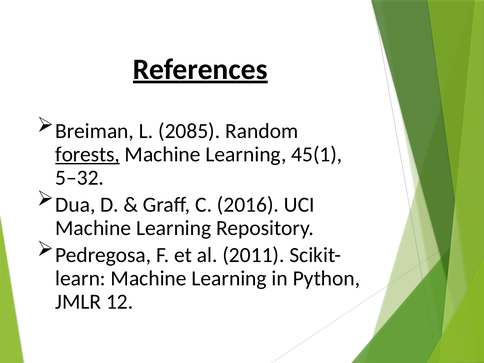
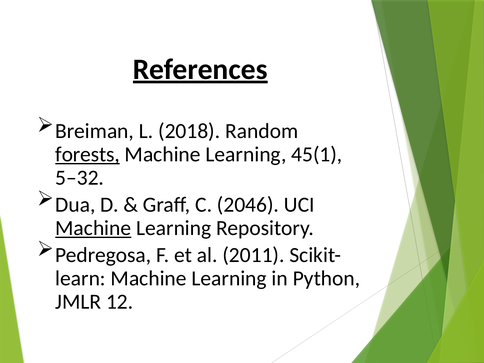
2085: 2085 -> 2018 (189, 131)
2016: 2016 -> 2046 (248, 205)
Machine underline: none -> present (93, 228)
